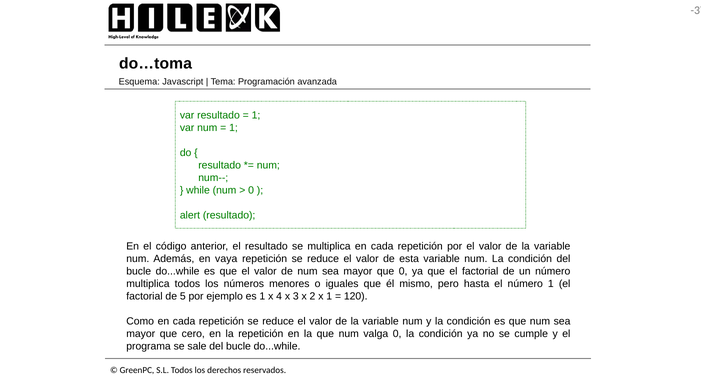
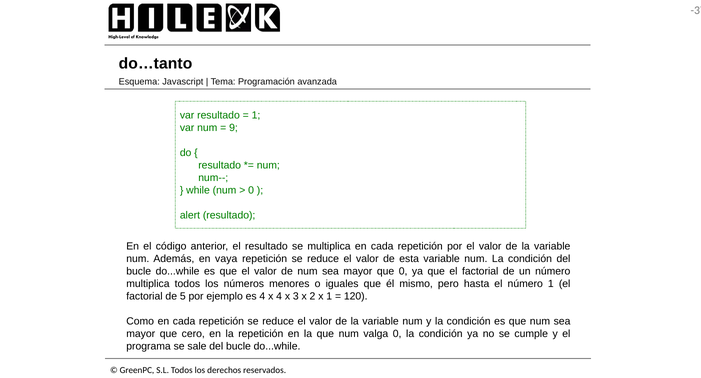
do…toma: do…toma -> do…tanto (156, 64)
1: 1 -> 9 (233, 128)
es 1: 1 -> 4 (262, 296)
